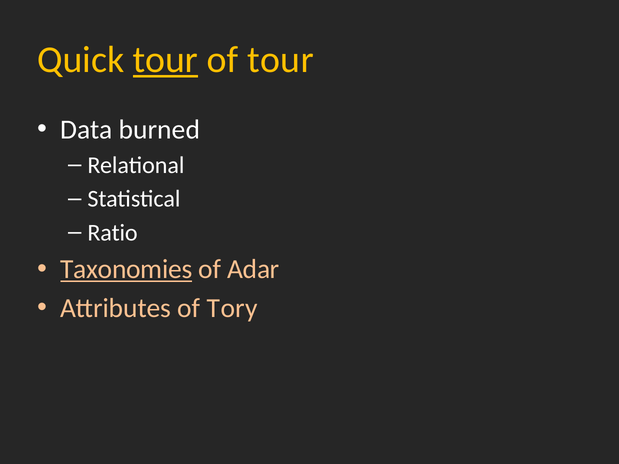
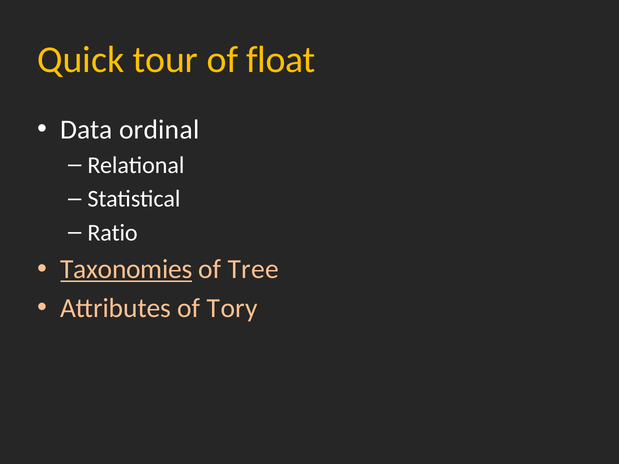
tour underline: present -> none (165, 60)
of tour: tour -> float (281, 60)
burned: burned -> ordinal (159, 130)
Adar: Adar -> Tree (253, 270)
